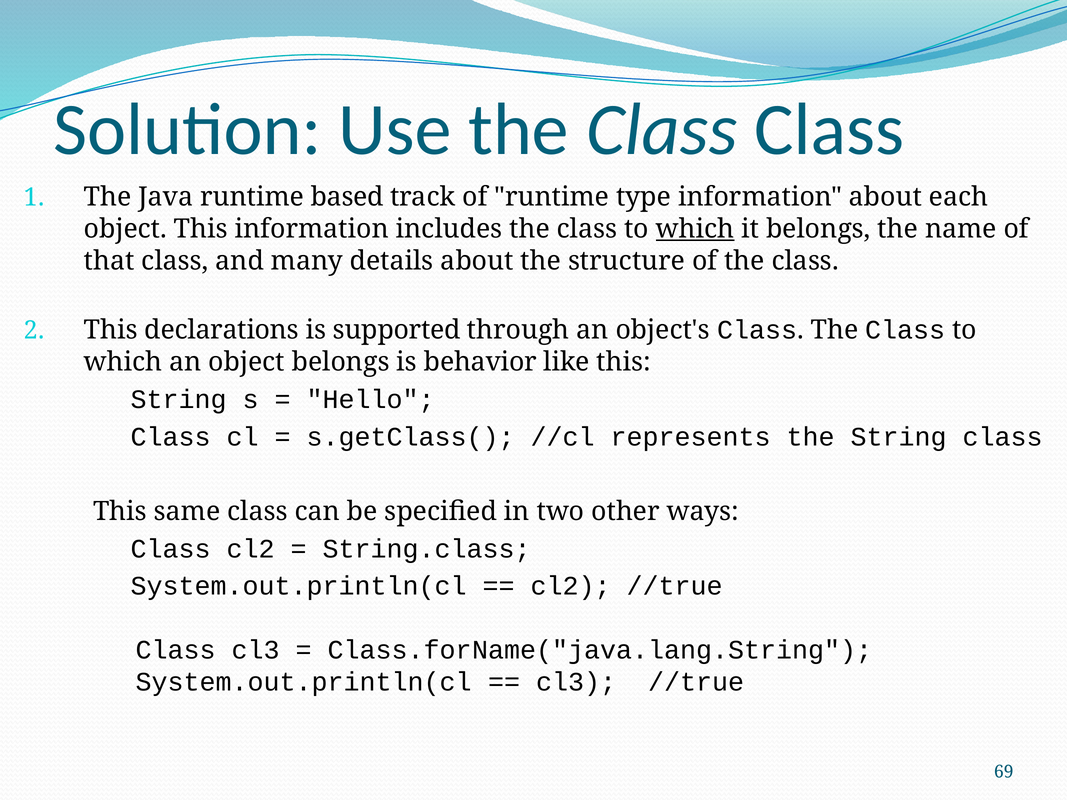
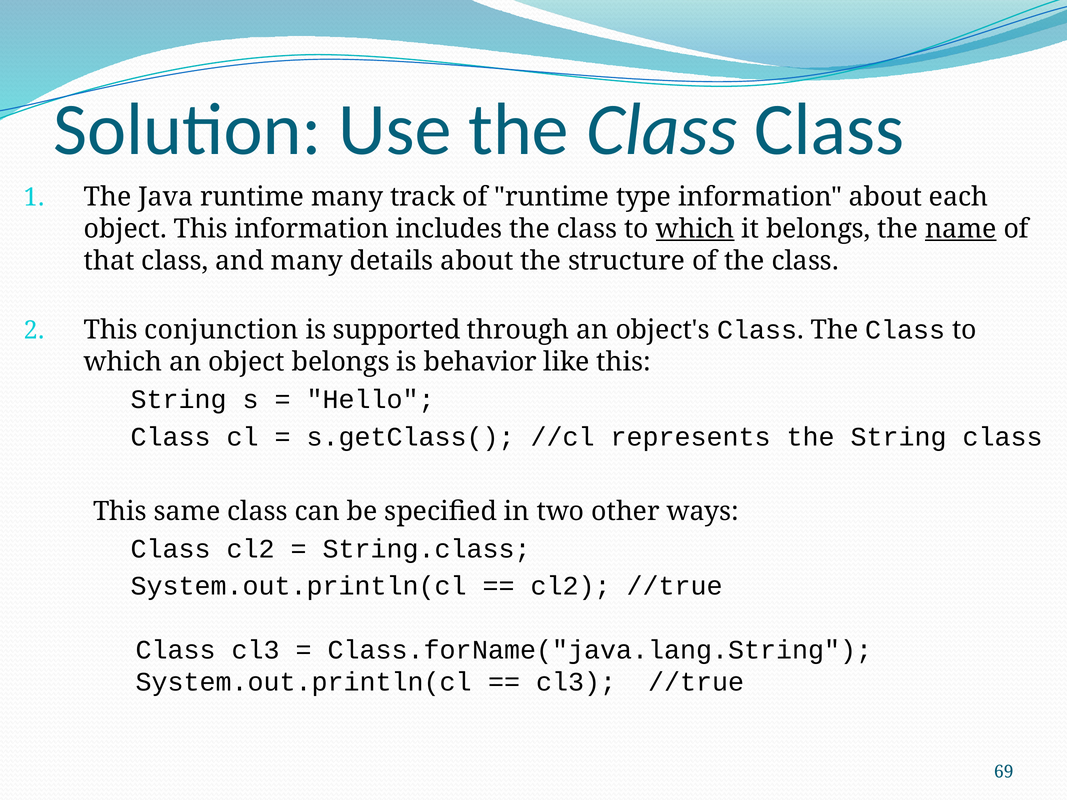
runtime based: based -> many (347, 197)
name underline: none -> present (961, 229)
declarations: declarations -> conjunction (221, 330)
